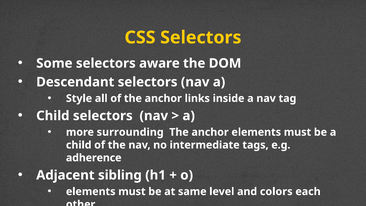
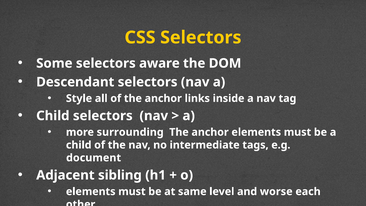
adherence: adherence -> document (94, 158)
colors: colors -> worse (276, 191)
